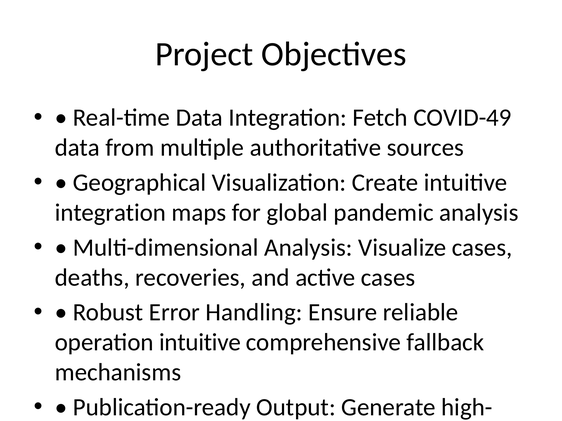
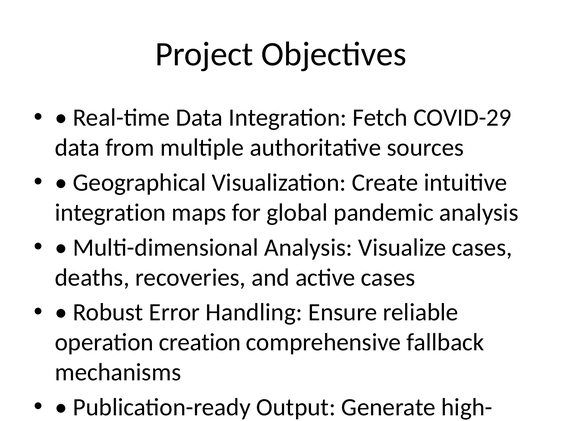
COVID-49: COVID-49 -> COVID-29 (462, 118)
operation intuitive: intuitive -> creation (200, 343)
